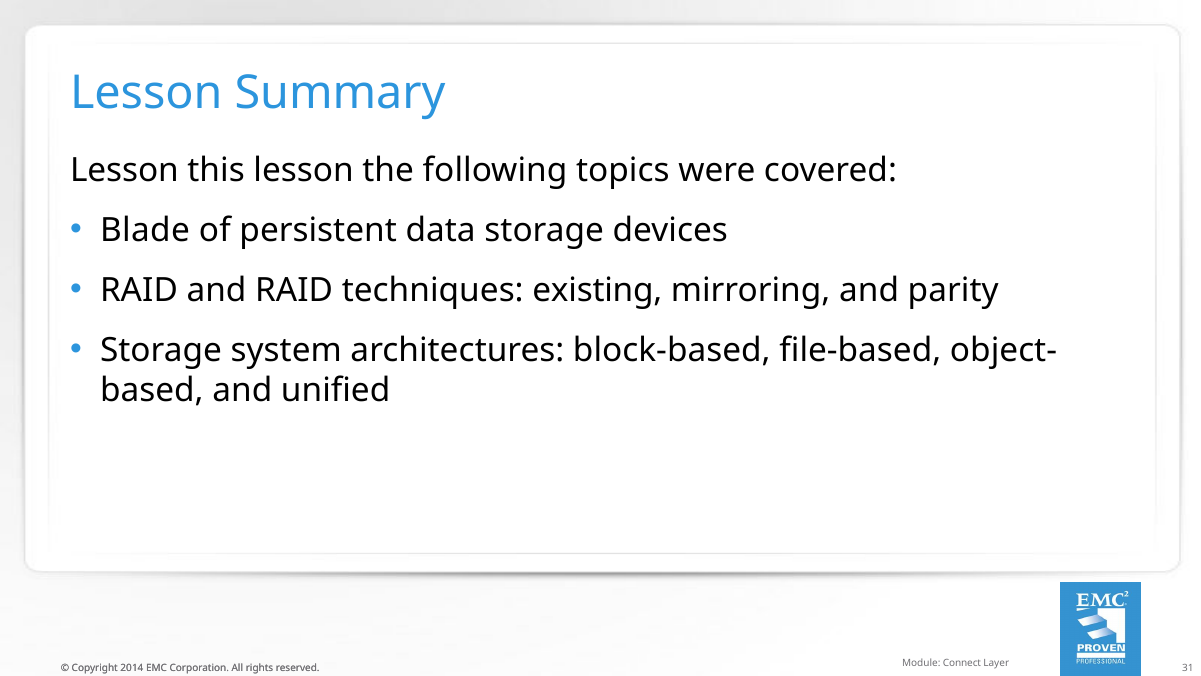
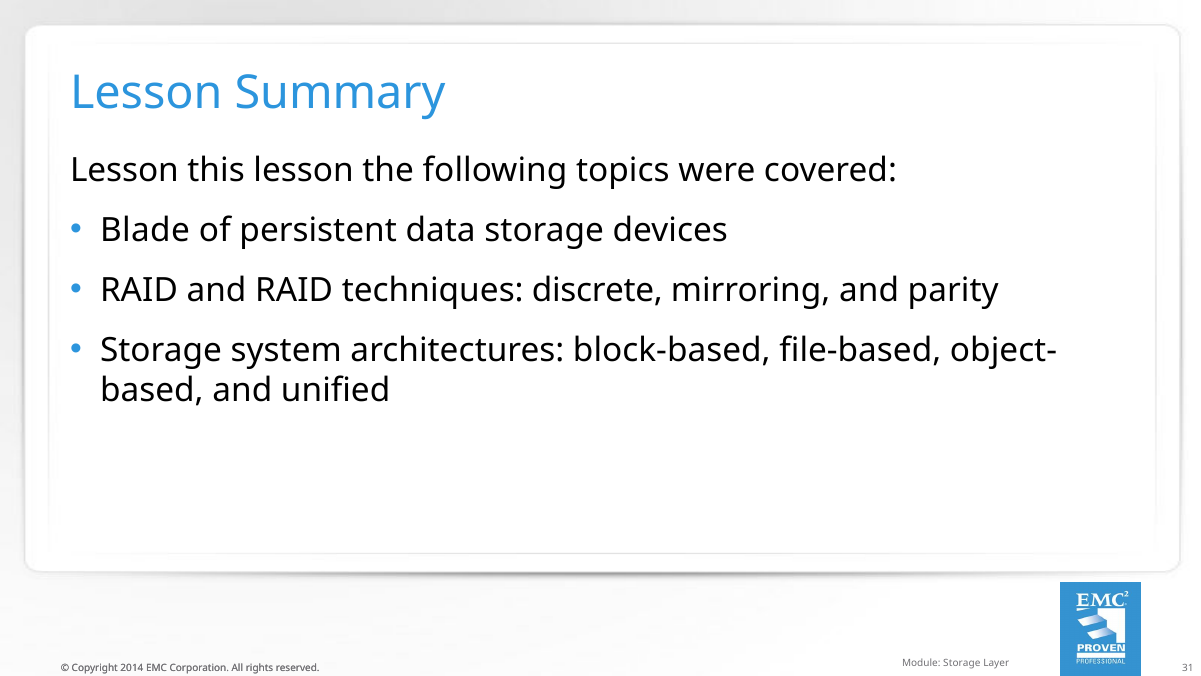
existing: existing -> discrete (597, 290)
Module Connect: Connect -> Storage (962, 663)
